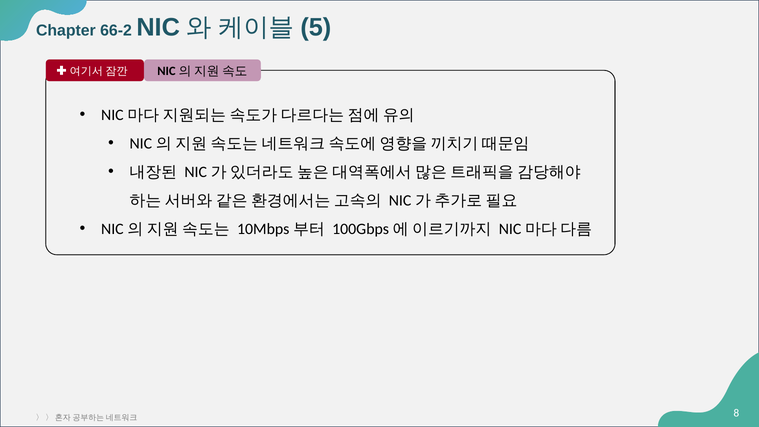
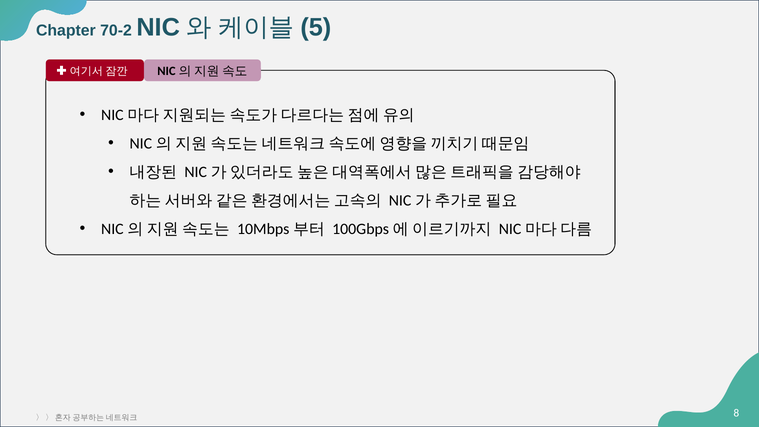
66-2: 66-2 -> 70-2 (116, 31)
